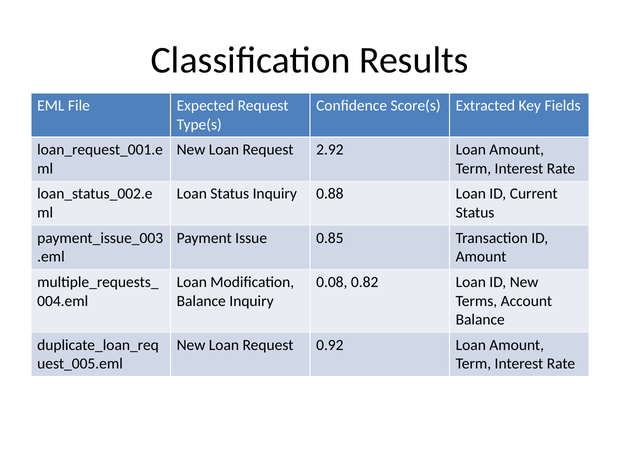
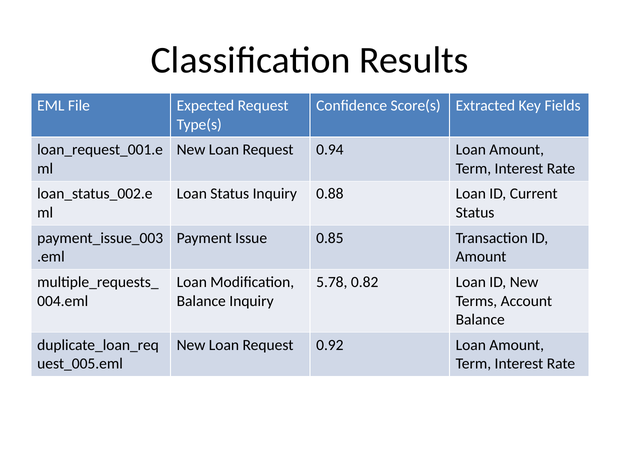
2.92: 2.92 -> 0.94 (330, 150)
0.08: 0.08 -> 5.78 (332, 282)
